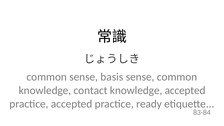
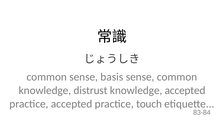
contact: contact -> distrust (91, 90)
ready: ready -> touch (149, 104)
